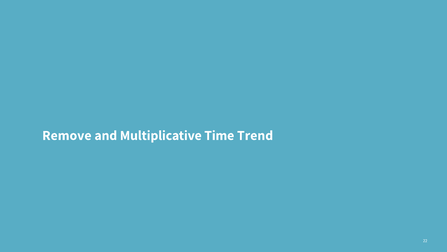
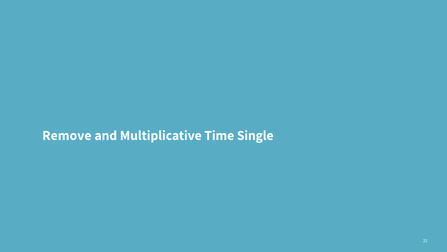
Trend: Trend -> Single (255, 135)
